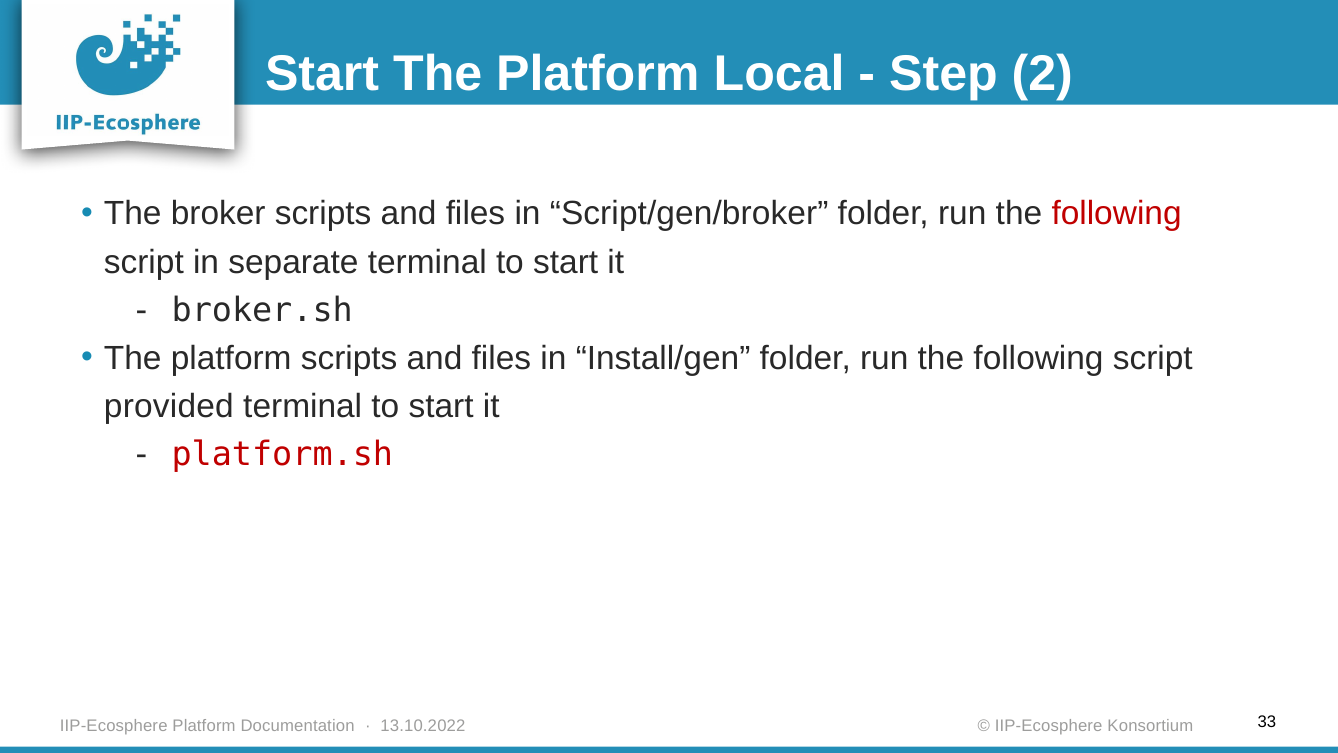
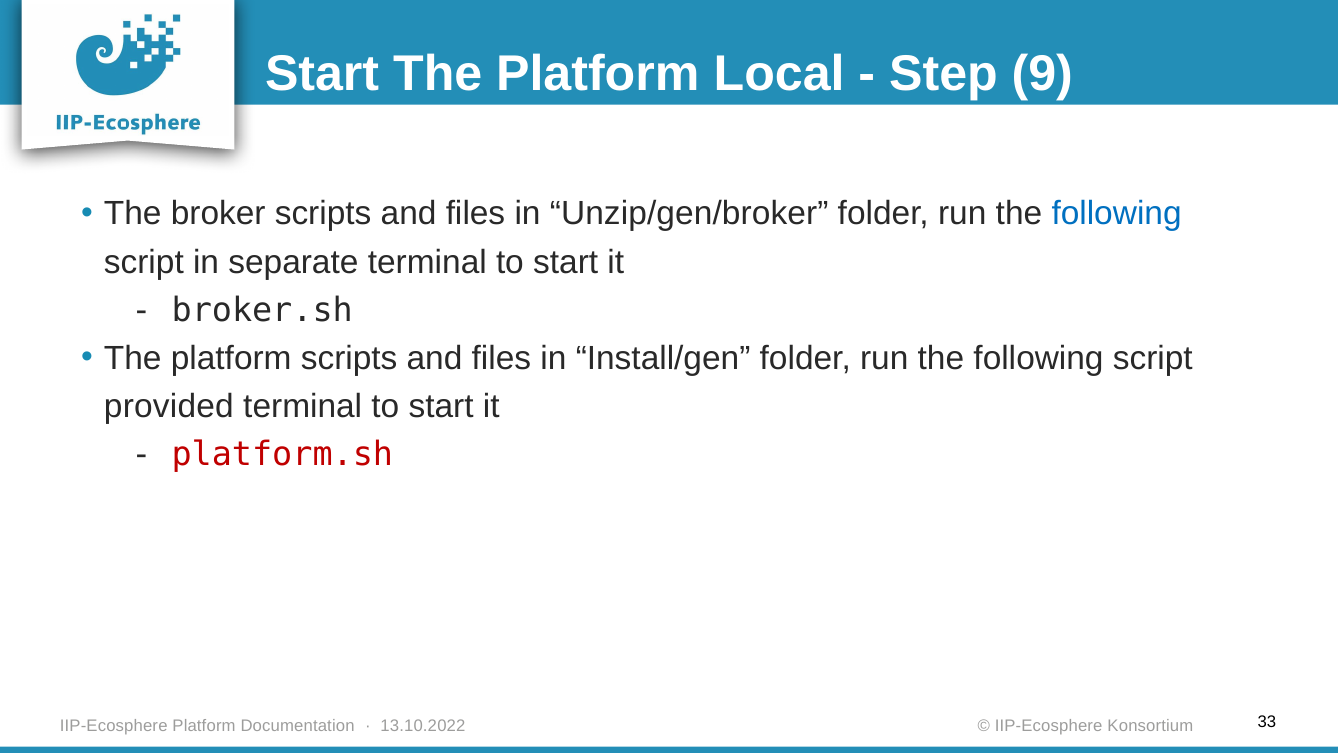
2: 2 -> 9 (1042, 74)
Script/gen/broker: Script/gen/broker -> Unzip/gen/broker (689, 214)
following colour: red -> blue (1117, 214)
